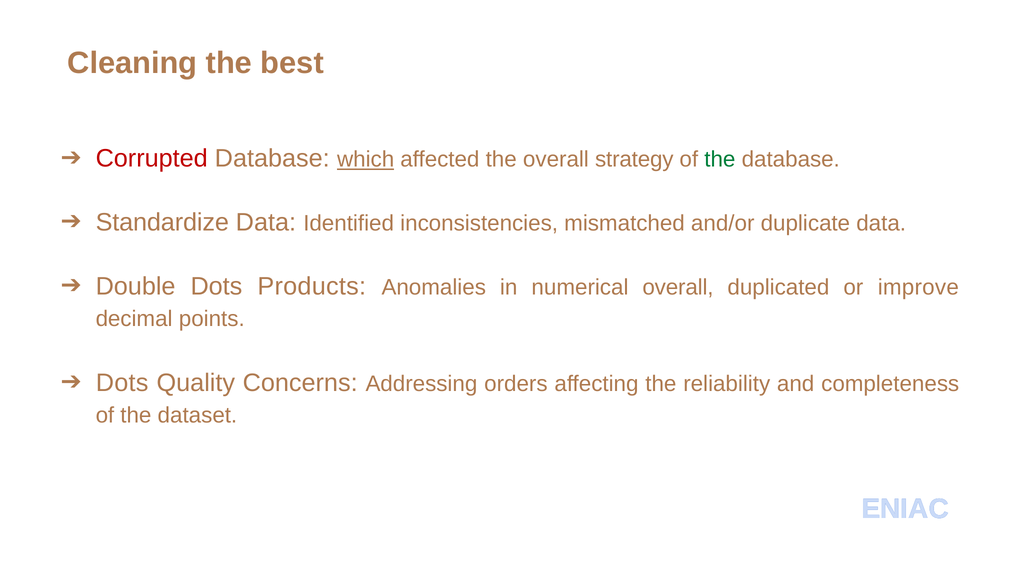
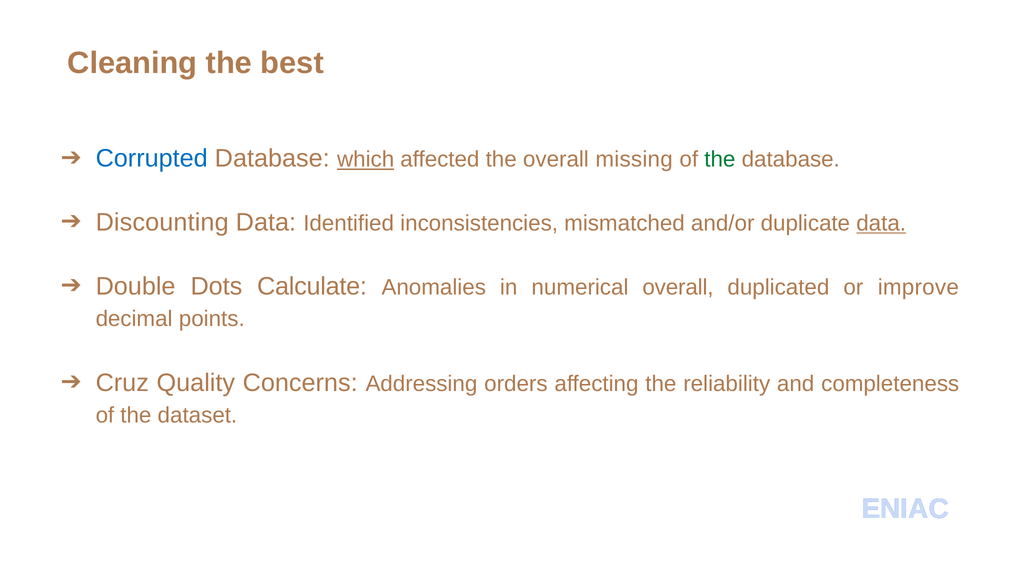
Corrupted colour: red -> blue (152, 159)
strategy: strategy -> missing (634, 160)
Standardize: Standardize -> Discounting (162, 222)
data underline: none -> present (881, 223)
Products: Products -> Calculate (312, 286)
Dots: Dots -> Cruz (122, 383)
